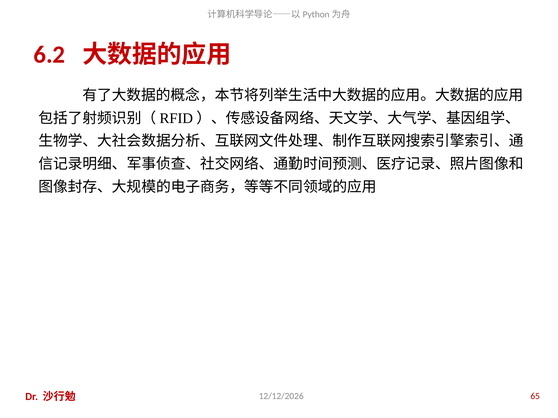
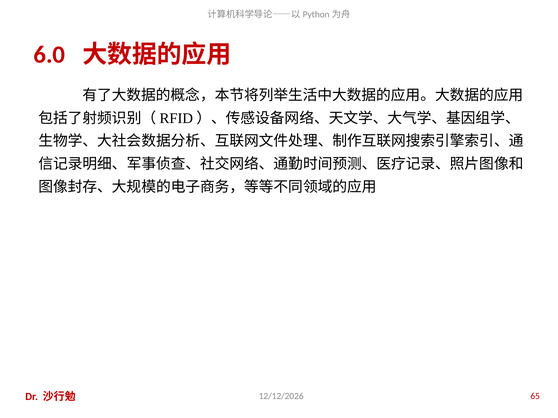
6.2: 6.2 -> 6.0 (49, 55)
